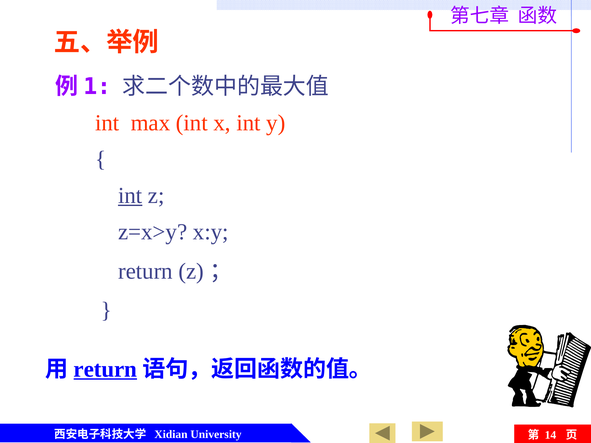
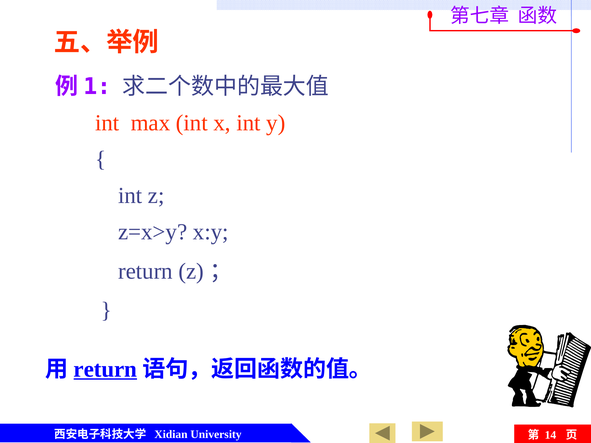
int underline: present -> none (130, 196)
